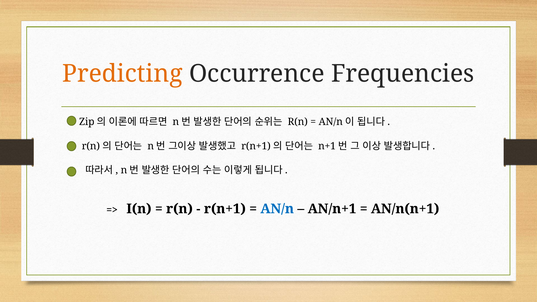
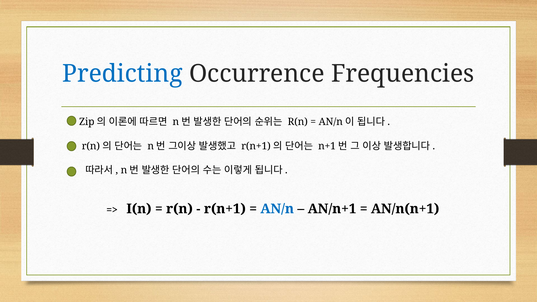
Predicting colour: orange -> blue (122, 74)
